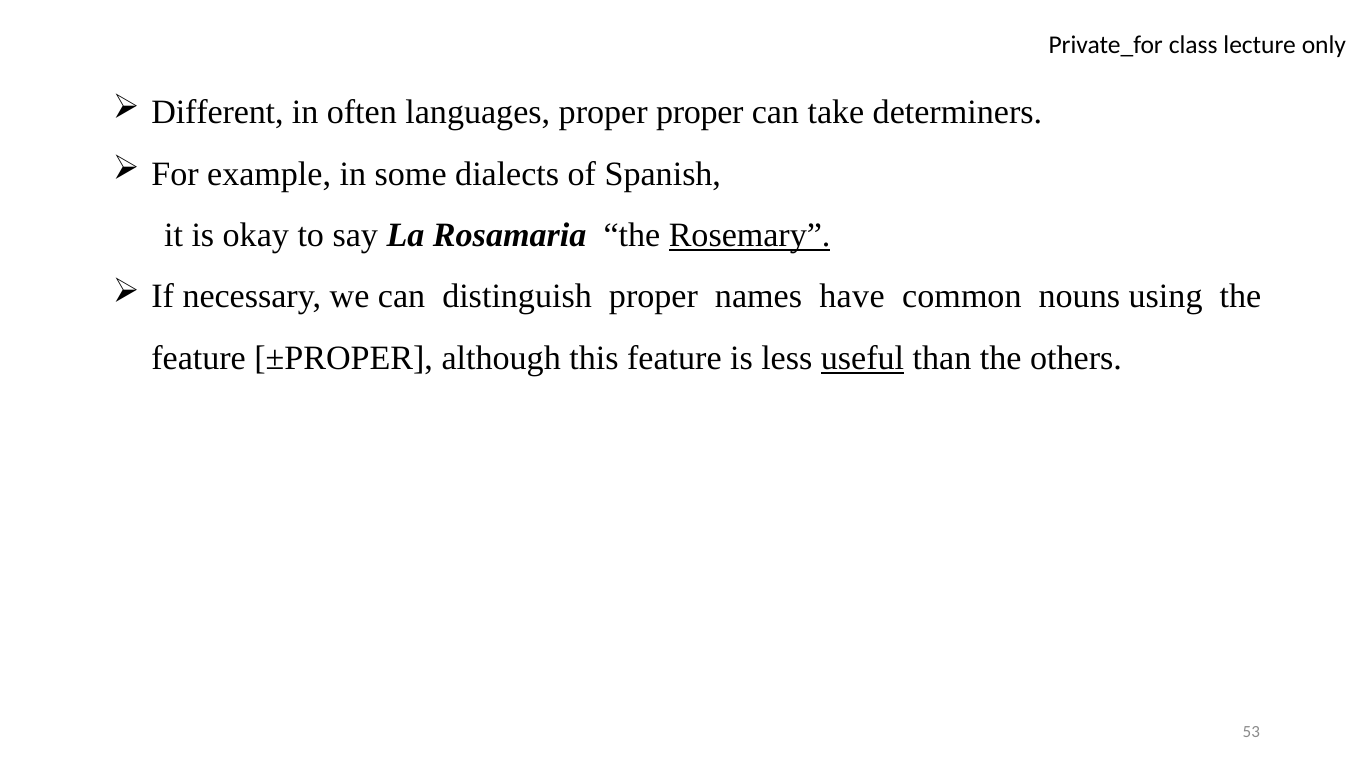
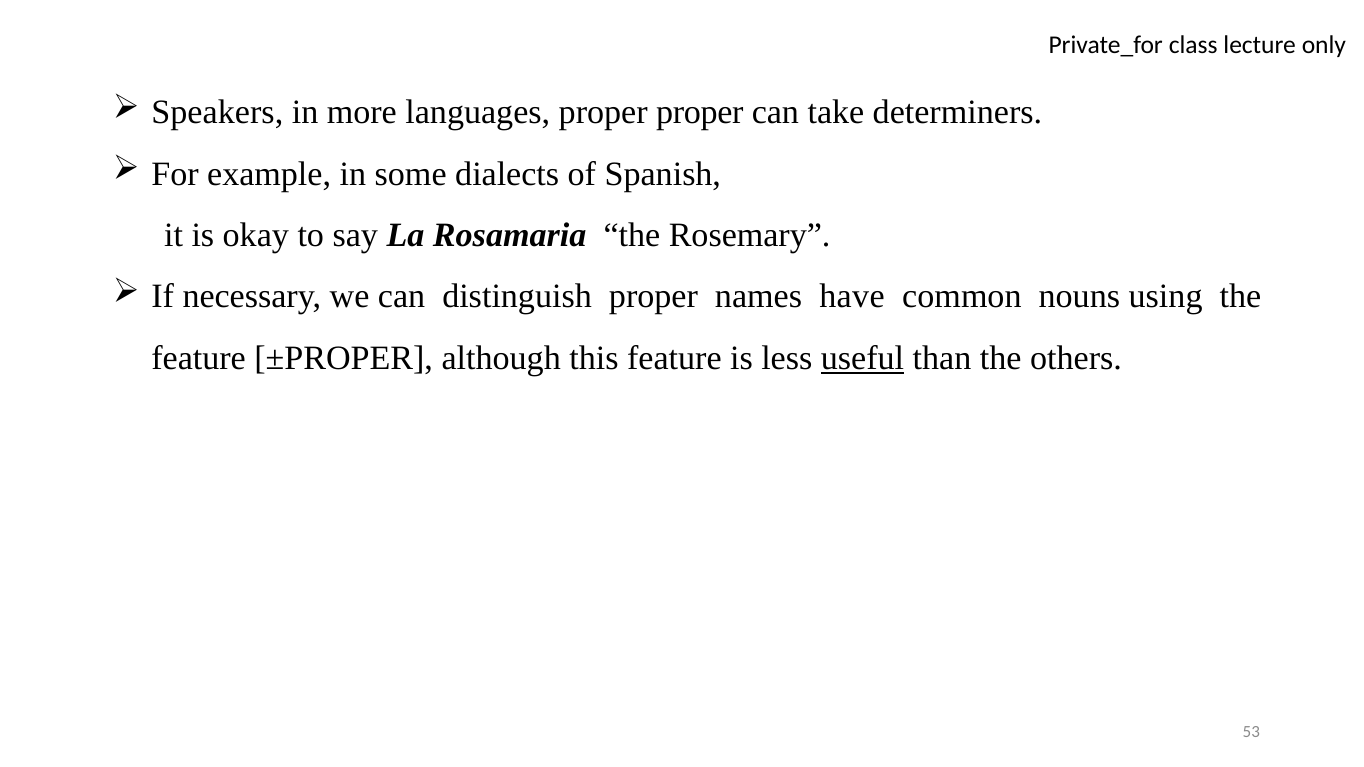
Different: Different -> Speakers (217, 113)
often: often -> more (362, 113)
Rosemary underline: present -> none (750, 235)
